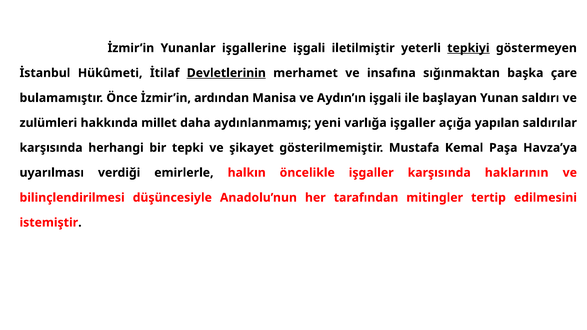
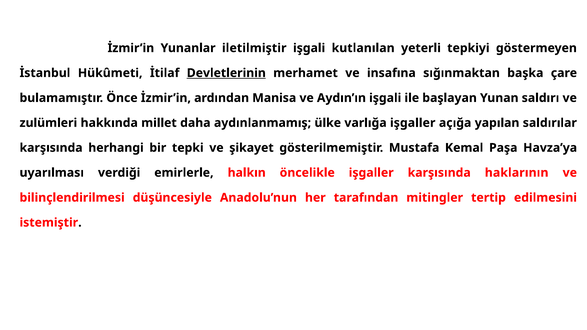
işgallerine: işgallerine -> iletilmiştir (254, 48)
iletilmiştir: iletilmiştir -> kutlanılan (363, 48)
tepkiyi underline: present -> none (468, 48)
yeni: yeni -> ülke (328, 123)
